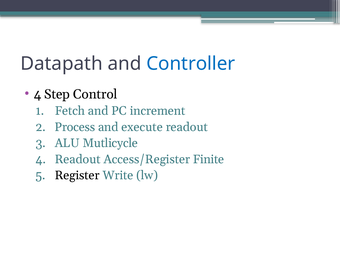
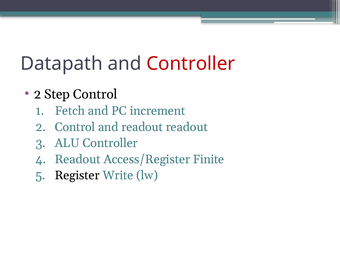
Controller colour: blue -> red (191, 64)
4: 4 -> 2 (38, 94)
Process: Process -> Control (75, 127)
and execute: execute -> readout (142, 127)
ALU Mutlicycle: Mutlicycle -> Controller (110, 143)
